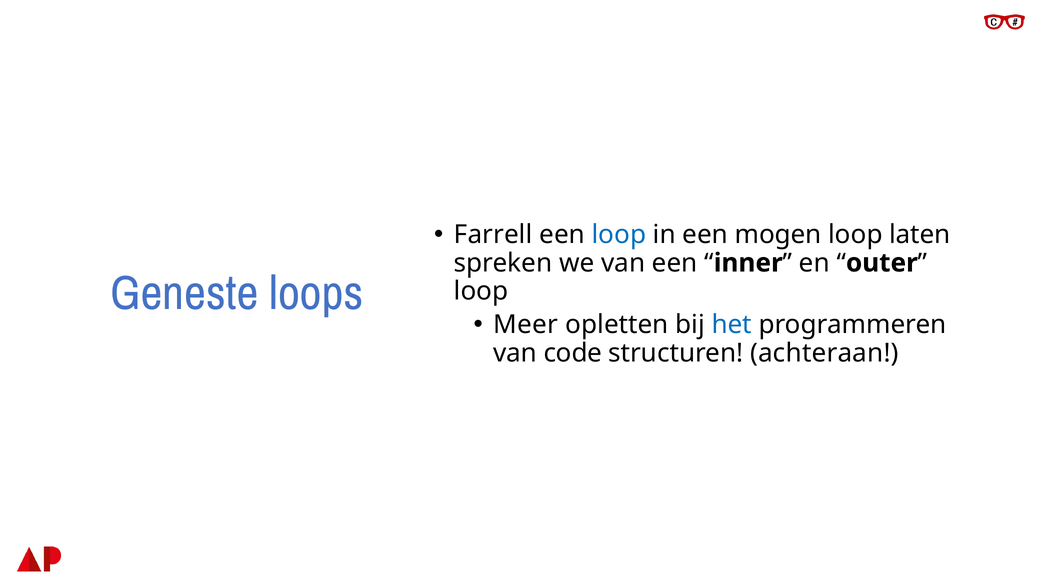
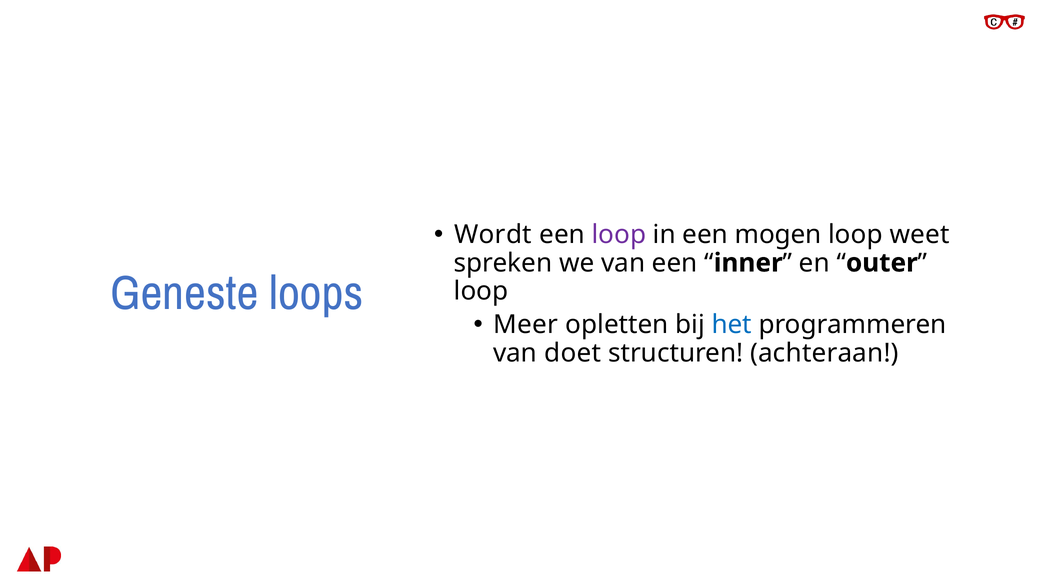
Farrell: Farrell -> Wordt (493, 235)
loop colour: blue -> purple (619, 235)
laten: laten -> weet (920, 235)
code: code -> doet (573, 353)
